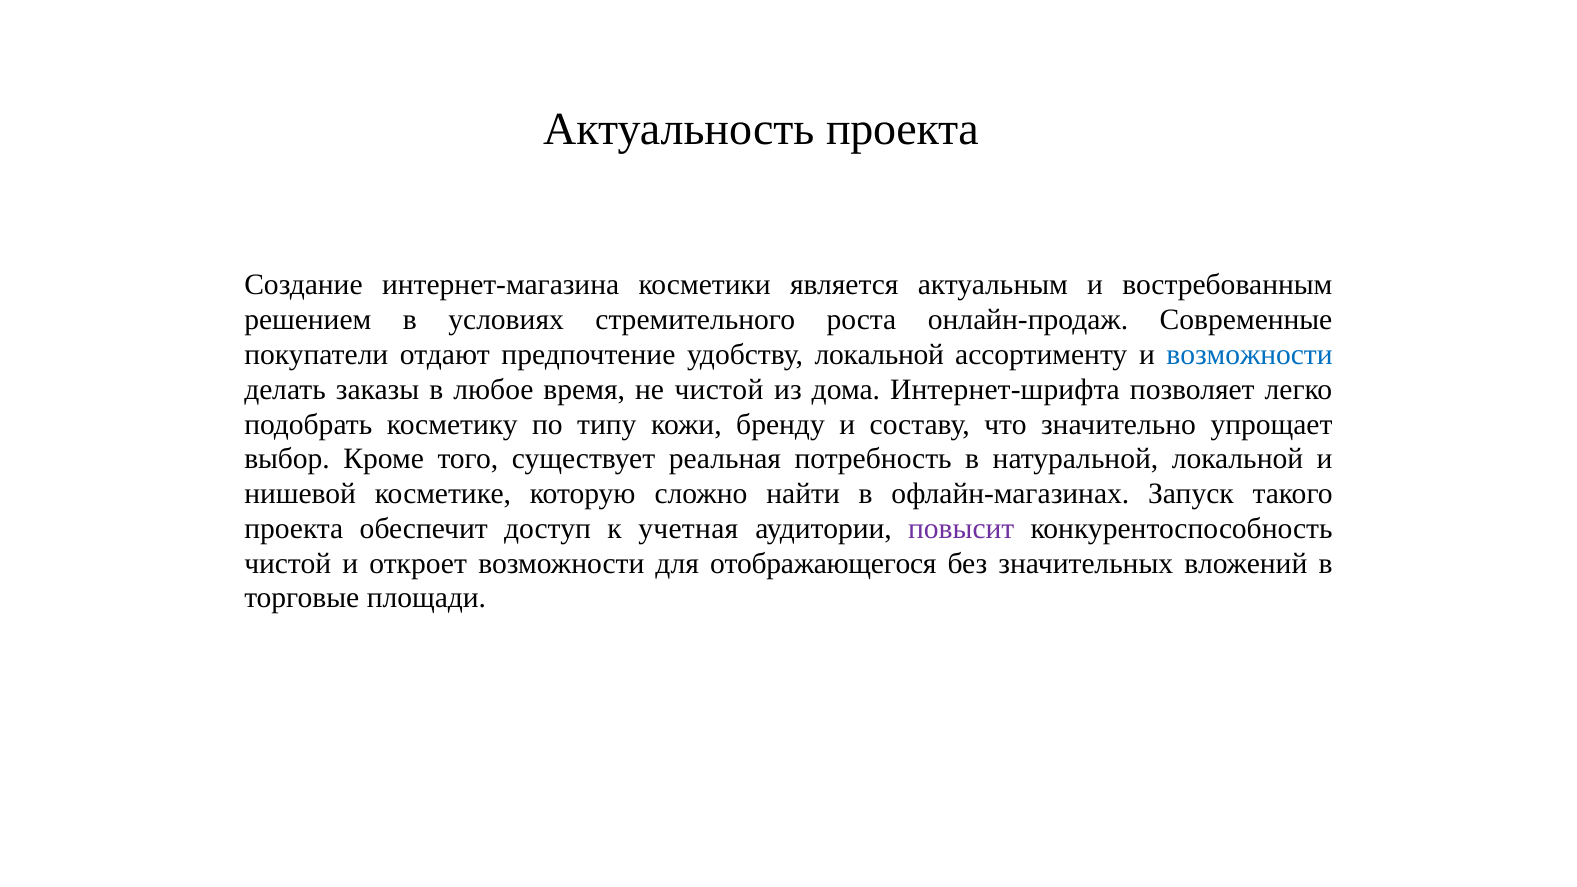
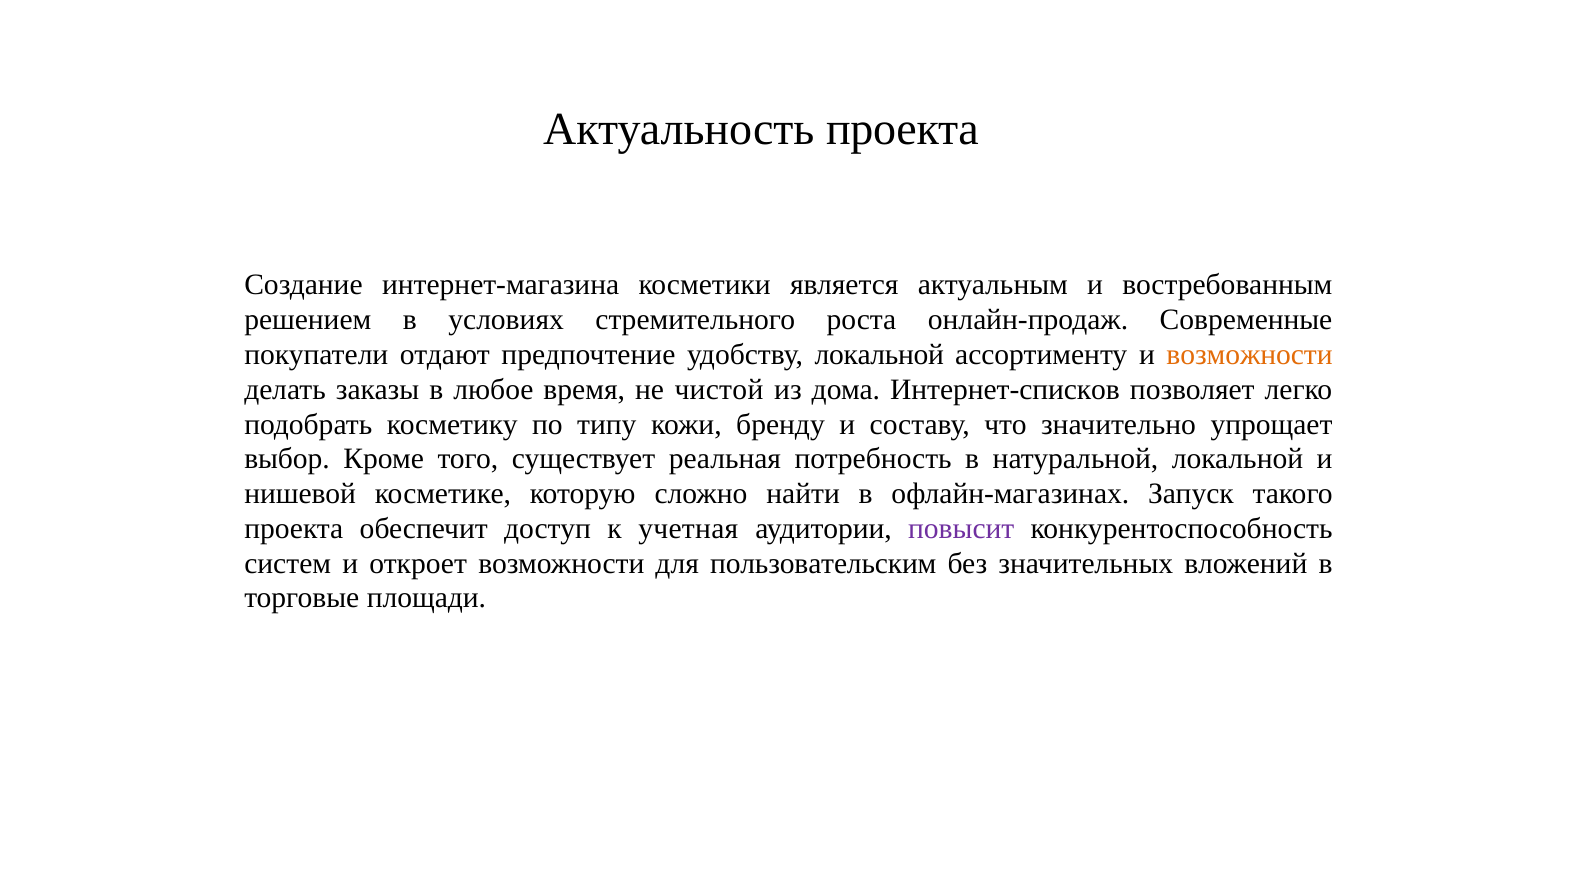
возможности colour: blue -> orange (1250, 355)
Интернет-шрифта: Интернет-шрифта -> Интернет-списков (1005, 389)
чистой: чистой -> систем (288, 563)
отображающегося: отображающегося -> пользовательским (823, 563)
